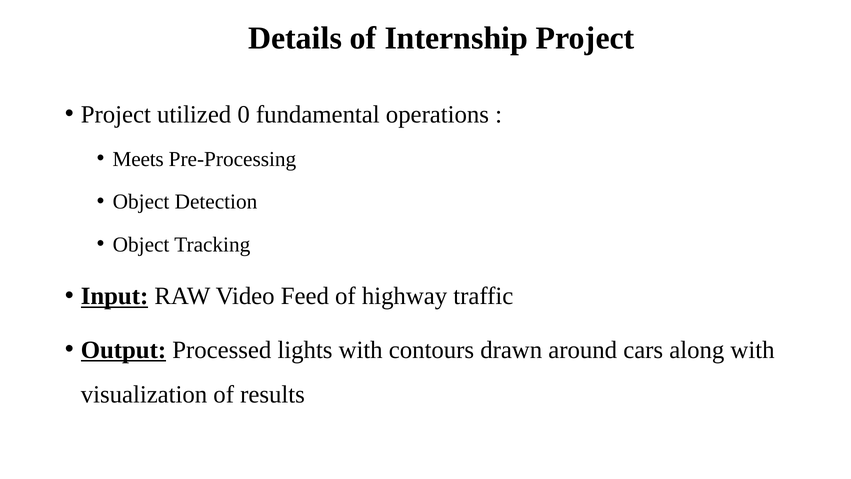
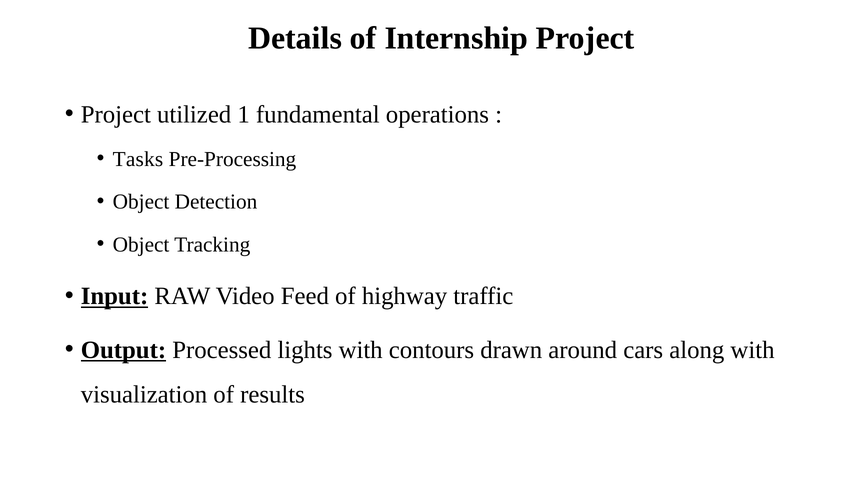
0: 0 -> 1 (244, 114)
Meets: Meets -> Tasks (138, 159)
